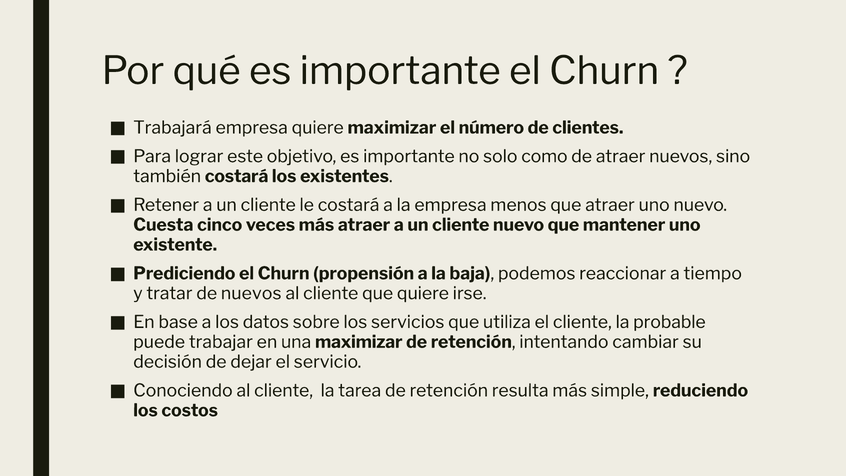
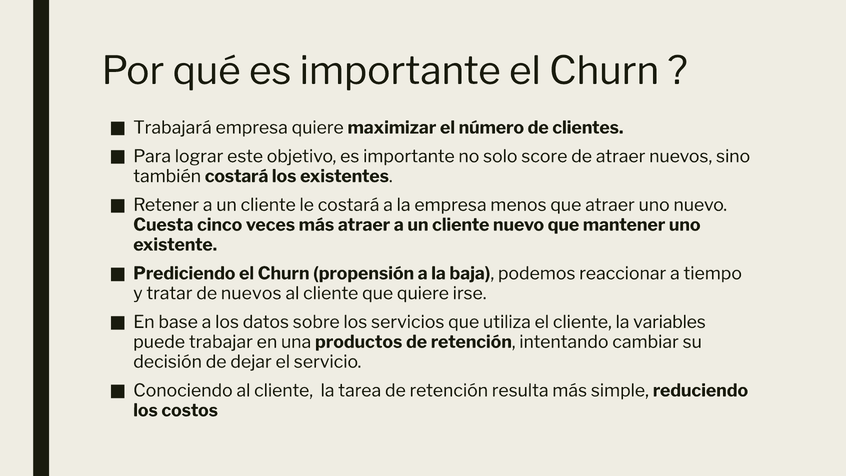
como: como -> score (544, 156)
probable: probable -> variables (669, 322)
una maximizar: maximizar -> productos (359, 342)
